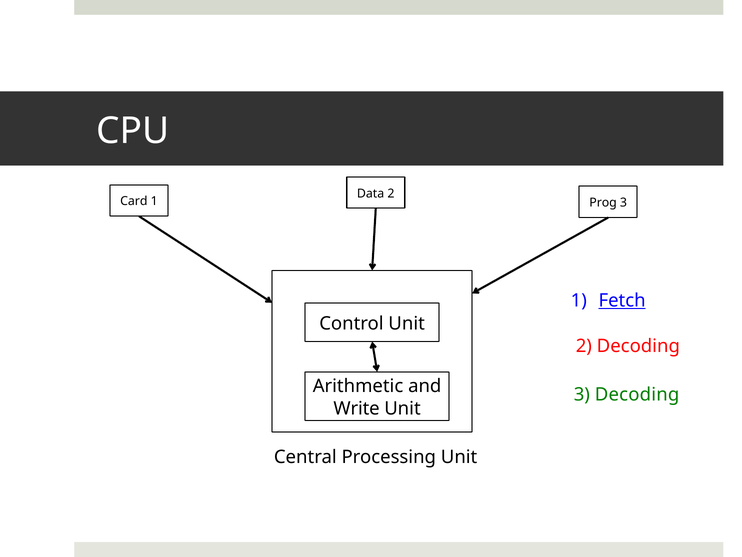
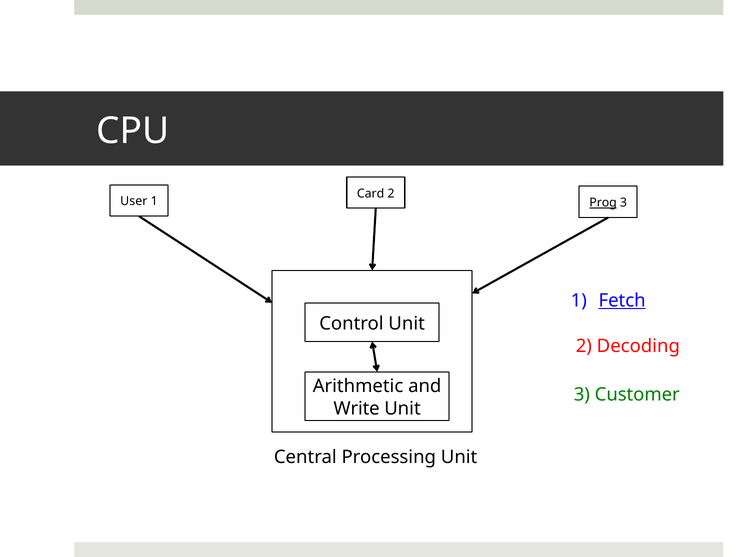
Data: Data -> Card (371, 193)
Card: Card -> User (134, 201)
Prog underline: none -> present (603, 203)
3 Decoding: Decoding -> Customer (637, 394)
